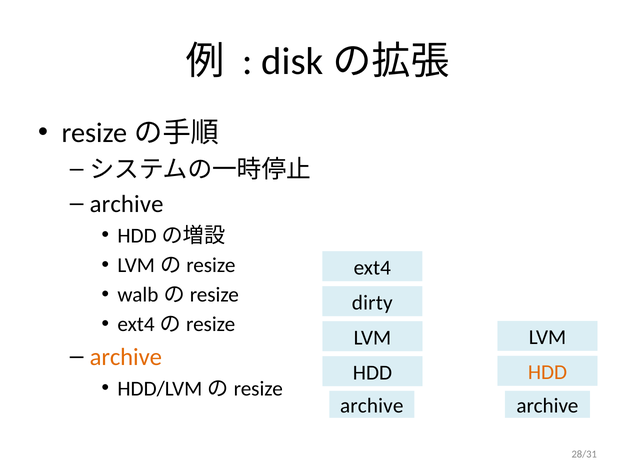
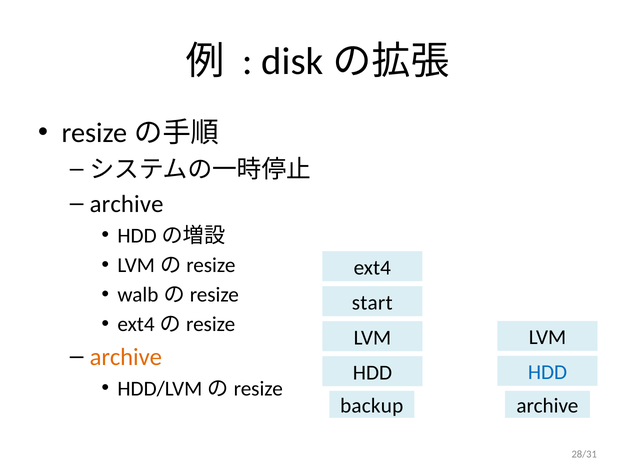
dirty: dirty -> start (372, 303)
HDD colour: orange -> blue (547, 373)
archive: archive -> backup (372, 406)
